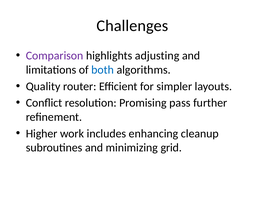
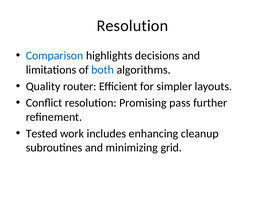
Challenges: Challenges -> Resolution (132, 26)
Comparison colour: purple -> blue (55, 56)
adjusting: adjusting -> decisions (157, 56)
Higher: Higher -> Tested (42, 133)
